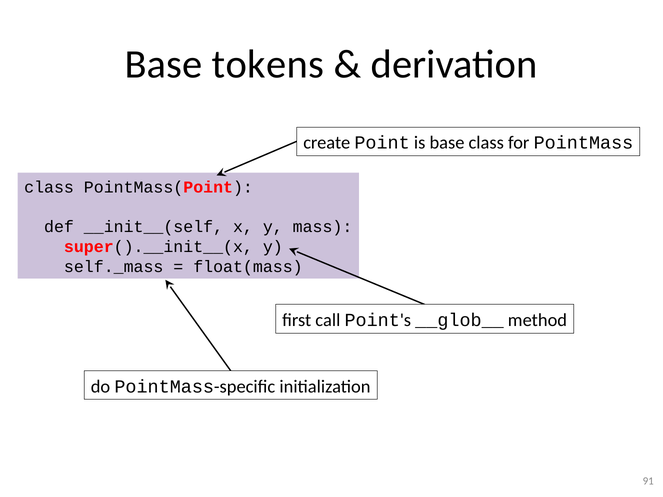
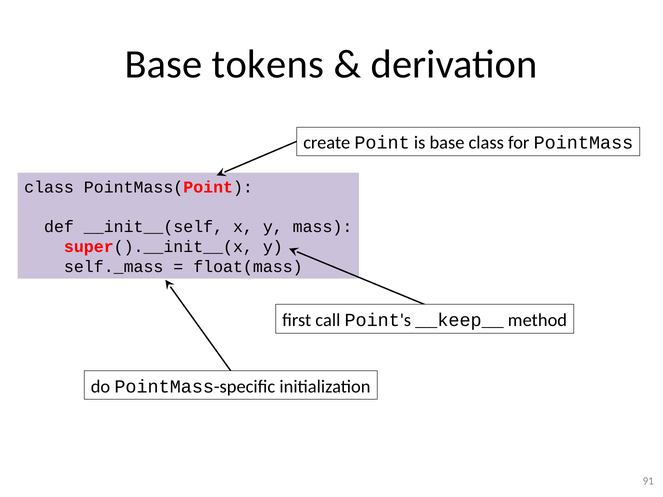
__glob__: __glob__ -> __keep__ (460, 320)
